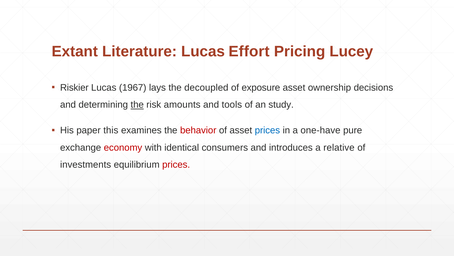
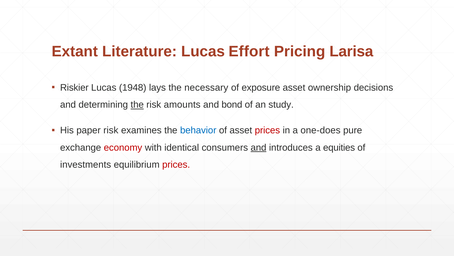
Lucey: Lucey -> Larisa (351, 51)
1967: 1967 -> 1948 (133, 88)
decoupled: decoupled -> necessary (206, 88)
tools: tools -> bond (232, 105)
paper this: this -> risk (111, 130)
behavior colour: red -> blue (198, 130)
prices colour: blue -> red (267, 130)
one-have: one-have -> one-does (321, 130)
and underline: none -> present (259, 147)
relative: relative -> equities (339, 147)
